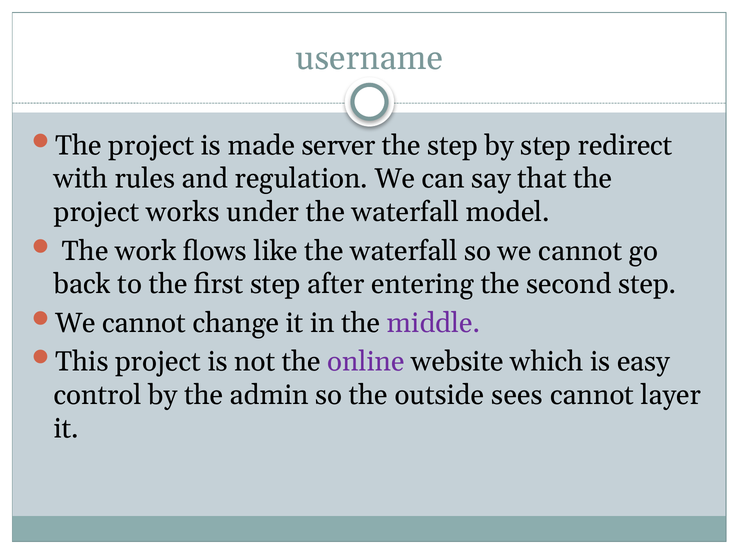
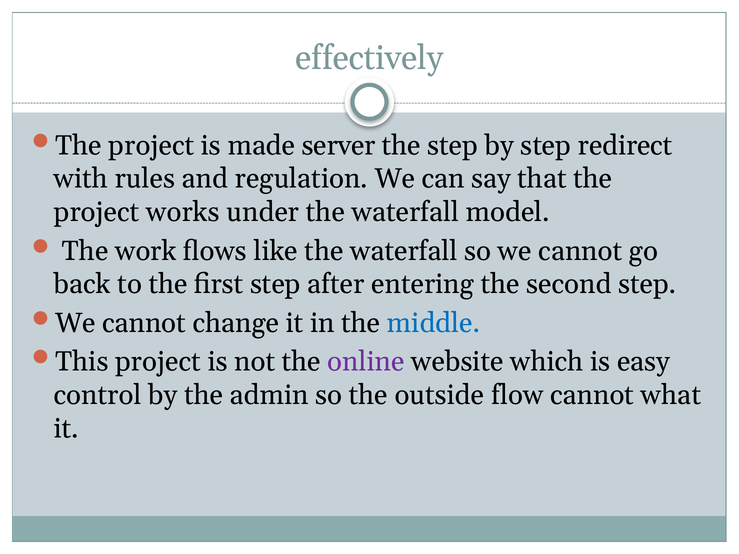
username: username -> effectively (369, 58)
middle colour: purple -> blue (434, 323)
sees: sees -> flow (517, 395)
layer: layer -> what (671, 395)
